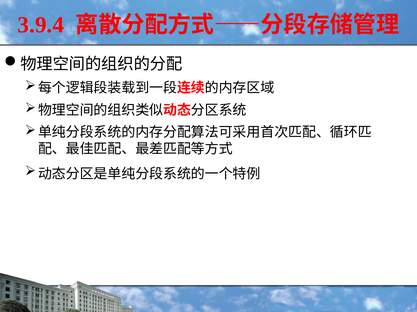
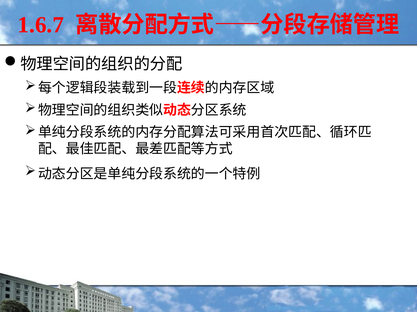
3.9.4: 3.9.4 -> 1.6.7 (41, 25)
